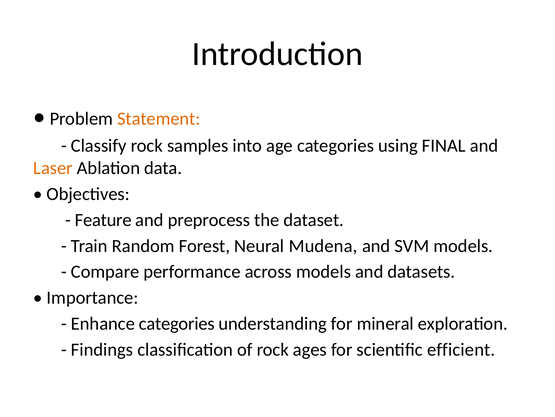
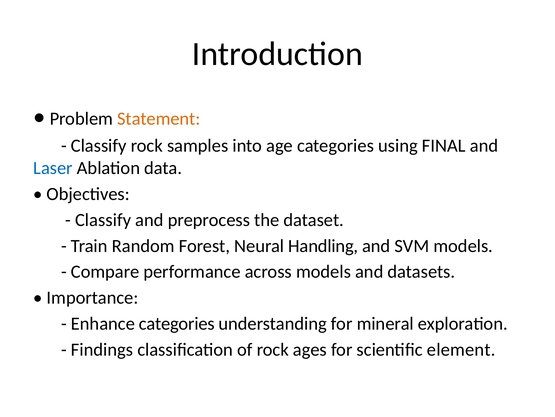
Laser colour: orange -> blue (53, 168)
Feature: Feature -> Classify (103, 220)
Mudena: Mudena -> Handling (323, 245)
efficient: efficient -> element (461, 349)
